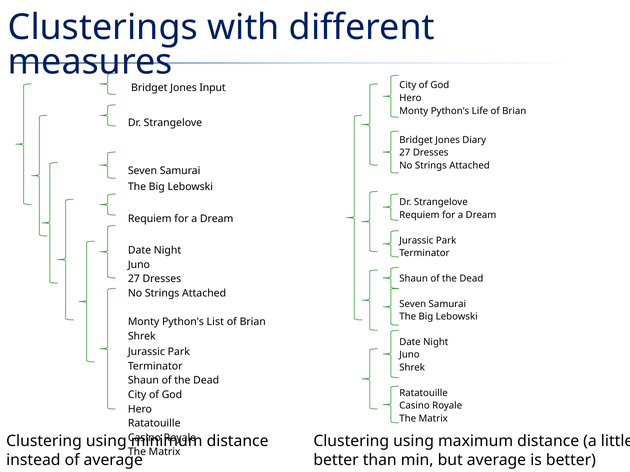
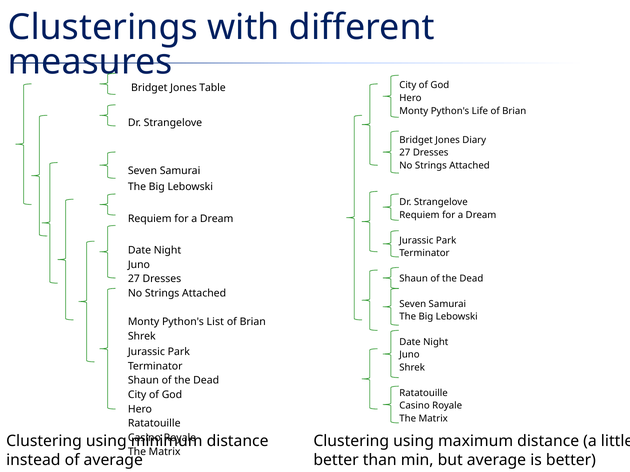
Input: Input -> Table (213, 88)
